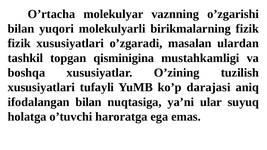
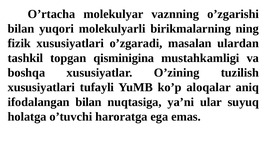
birikmalarning fizik: fizik -> ning (247, 29)
darajasi: darajasi -> aloqalar (209, 87)
